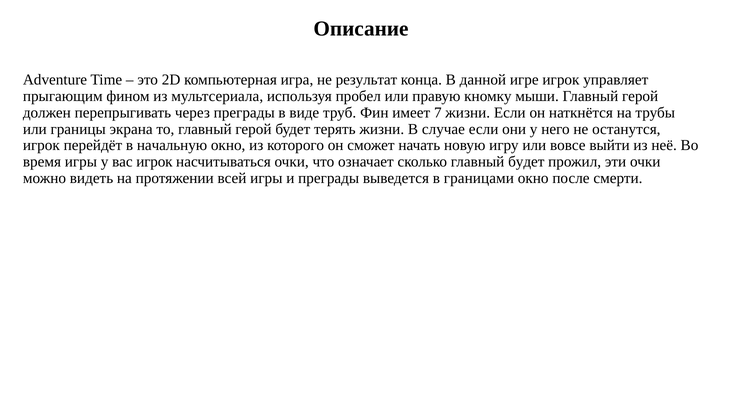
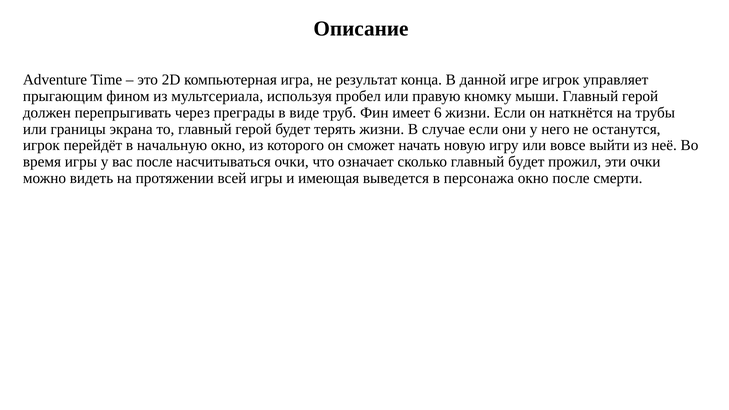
7: 7 -> 6 (438, 113)
вас игрок: игрок -> после (154, 162)
и преграды: преграды -> имеющая (329, 178)
границами: границами -> персонажа (479, 178)
